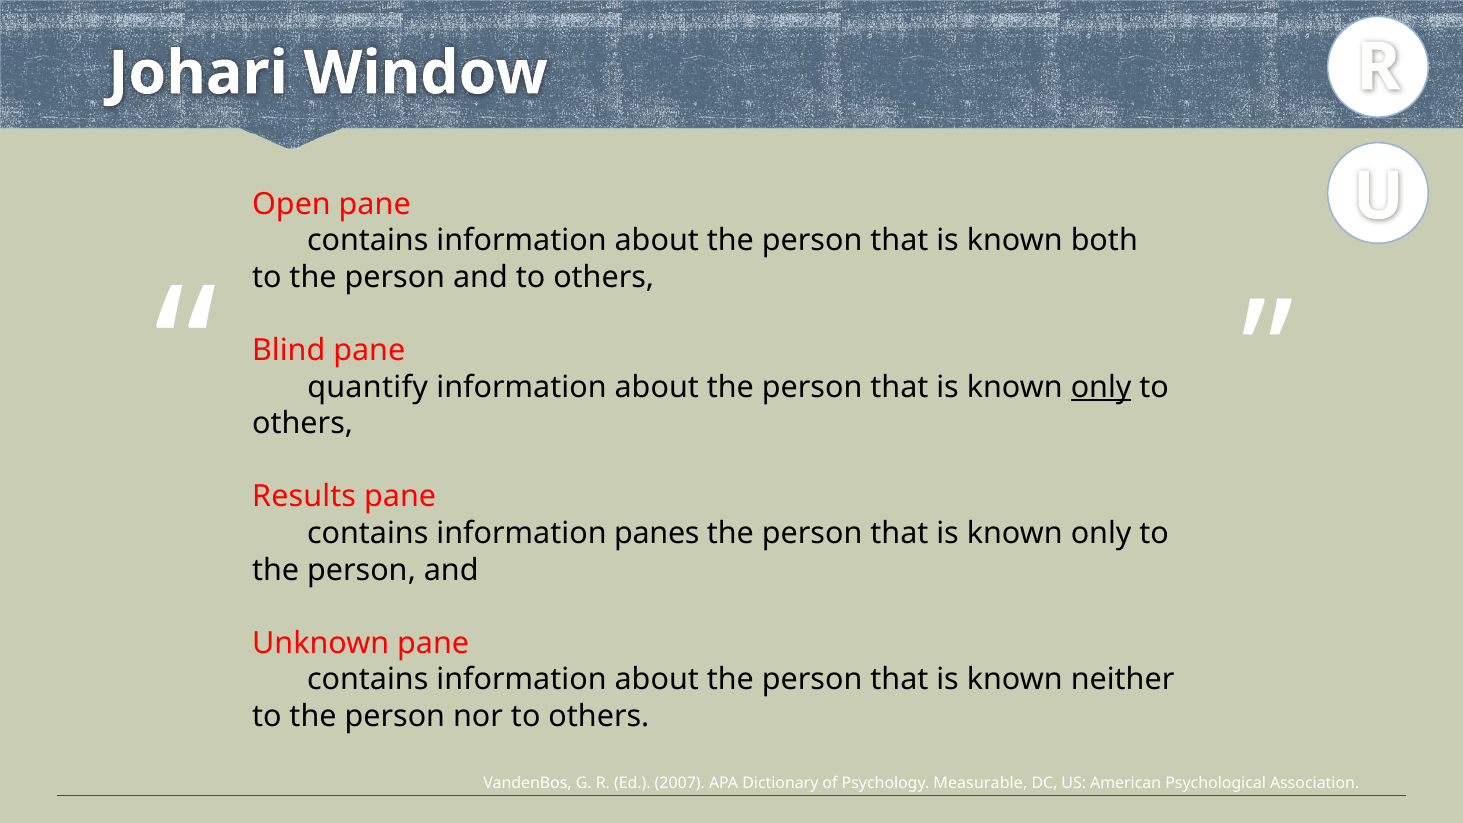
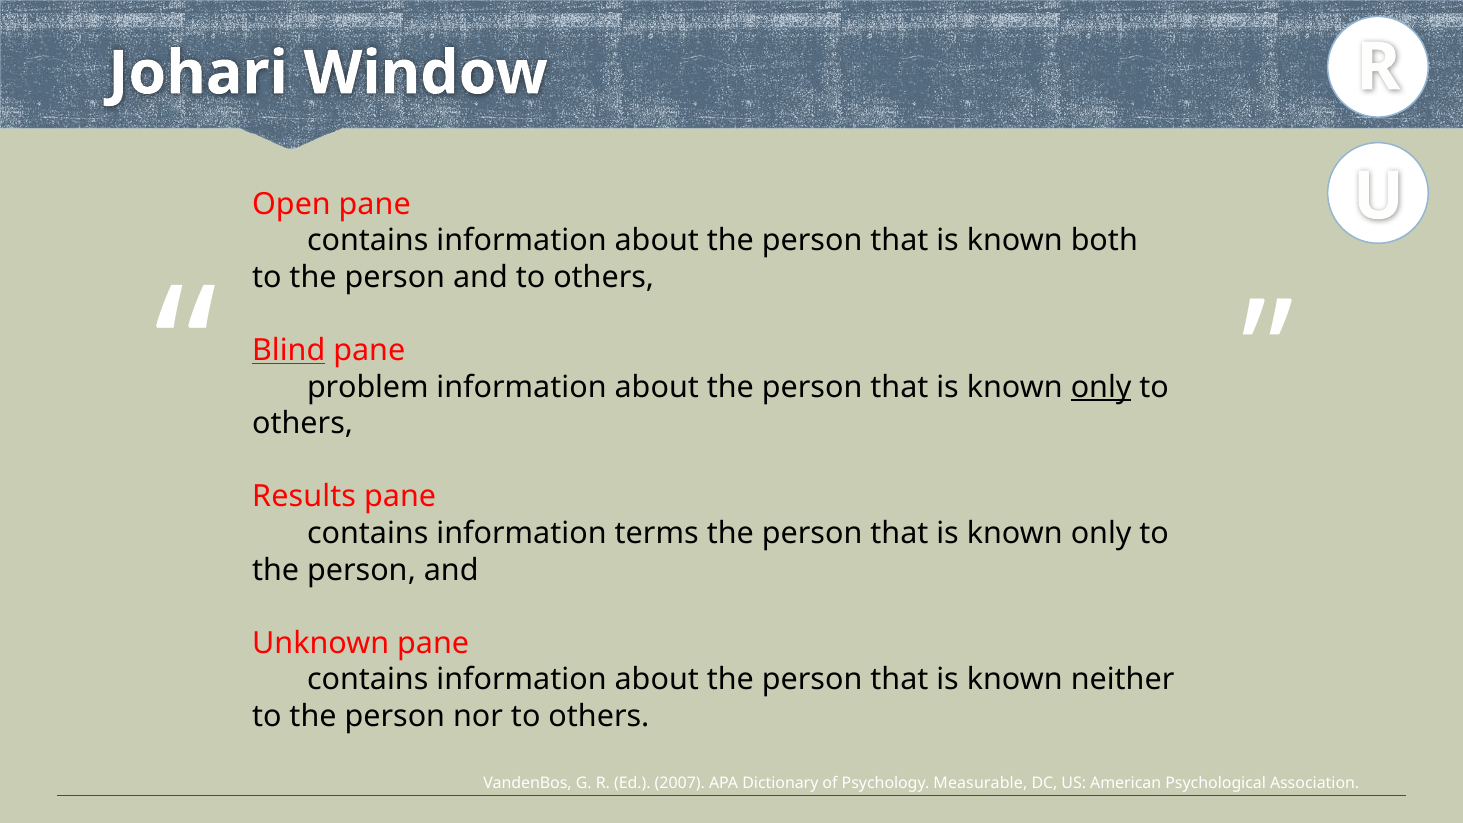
Blind underline: none -> present (289, 350)
quantify: quantify -> problem (368, 387)
panes: panes -> terms (657, 533)
